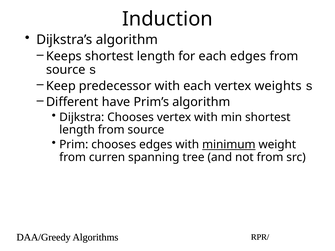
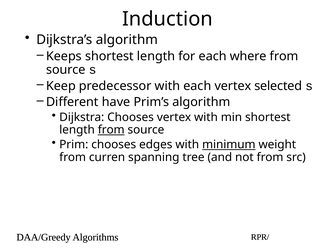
each edges: edges -> where (248, 56)
weights: weights -> selected (278, 86)
from underline: none -> present (111, 130)
